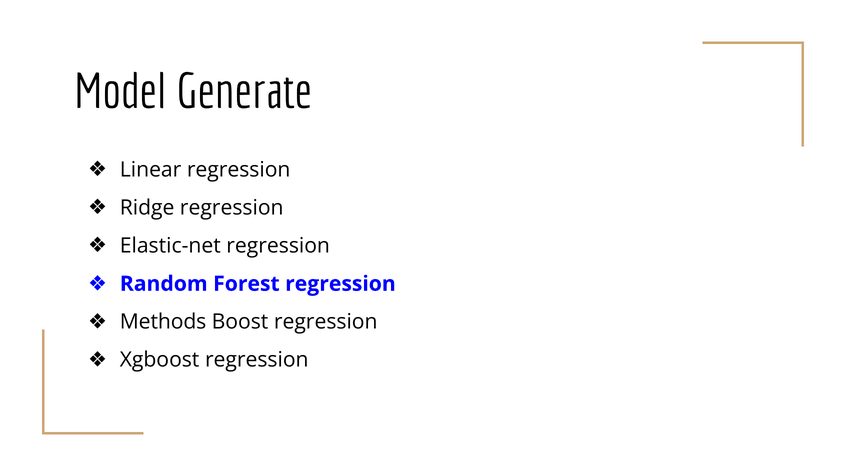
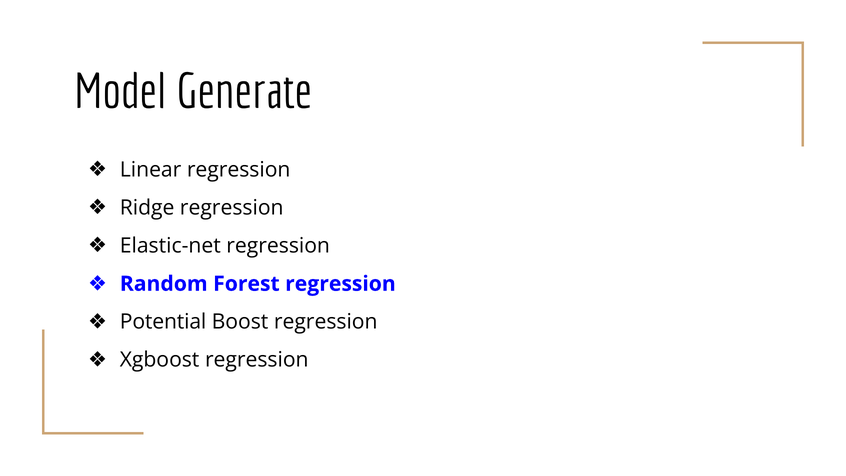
Methods: Methods -> Potential (163, 322)
